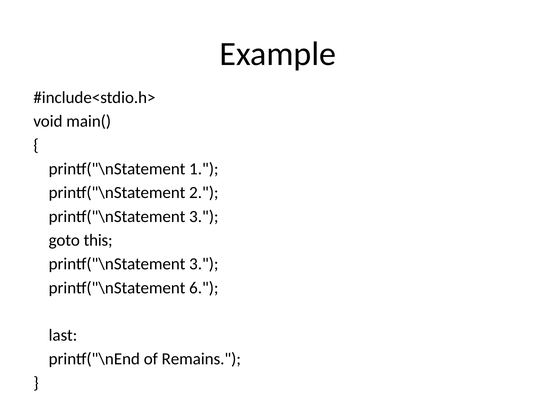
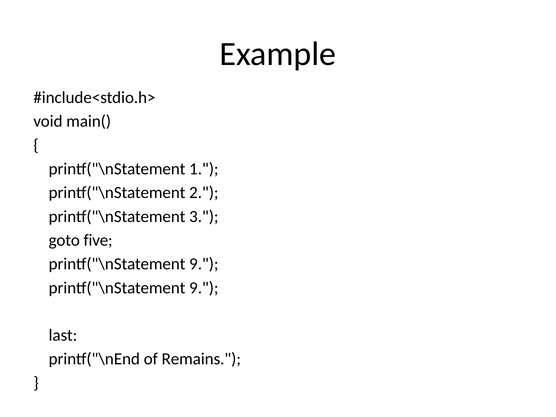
this: this -> five (98, 240)
3: 3 -> 9 (204, 264)
6: 6 -> 9 (204, 288)
